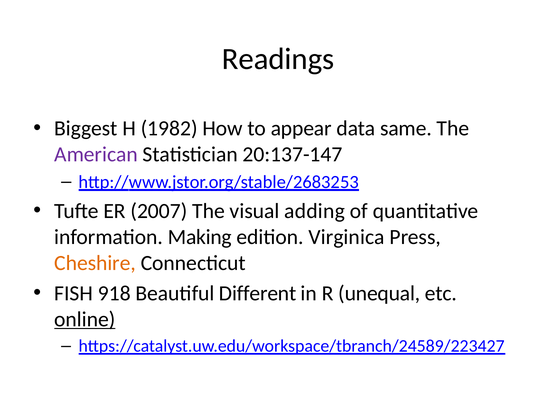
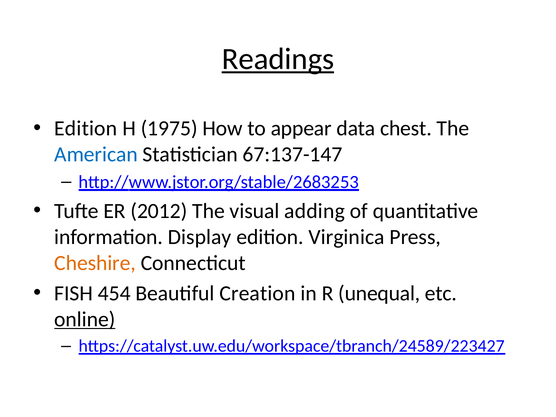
Readings underline: none -> present (278, 59)
Biggest: Biggest -> Edition (86, 128)
1982: 1982 -> 1975 (169, 128)
same: same -> chest (406, 128)
American colour: purple -> blue (96, 154)
20:137-147: 20:137-147 -> 67:137-147 (293, 154)
2007: 2007 -> 2012 (159, 211)
Making: Making -> Display (200, 237)
918: 918 -> 454 (114, 293)
Different: Different -> Creation (257, 293)
